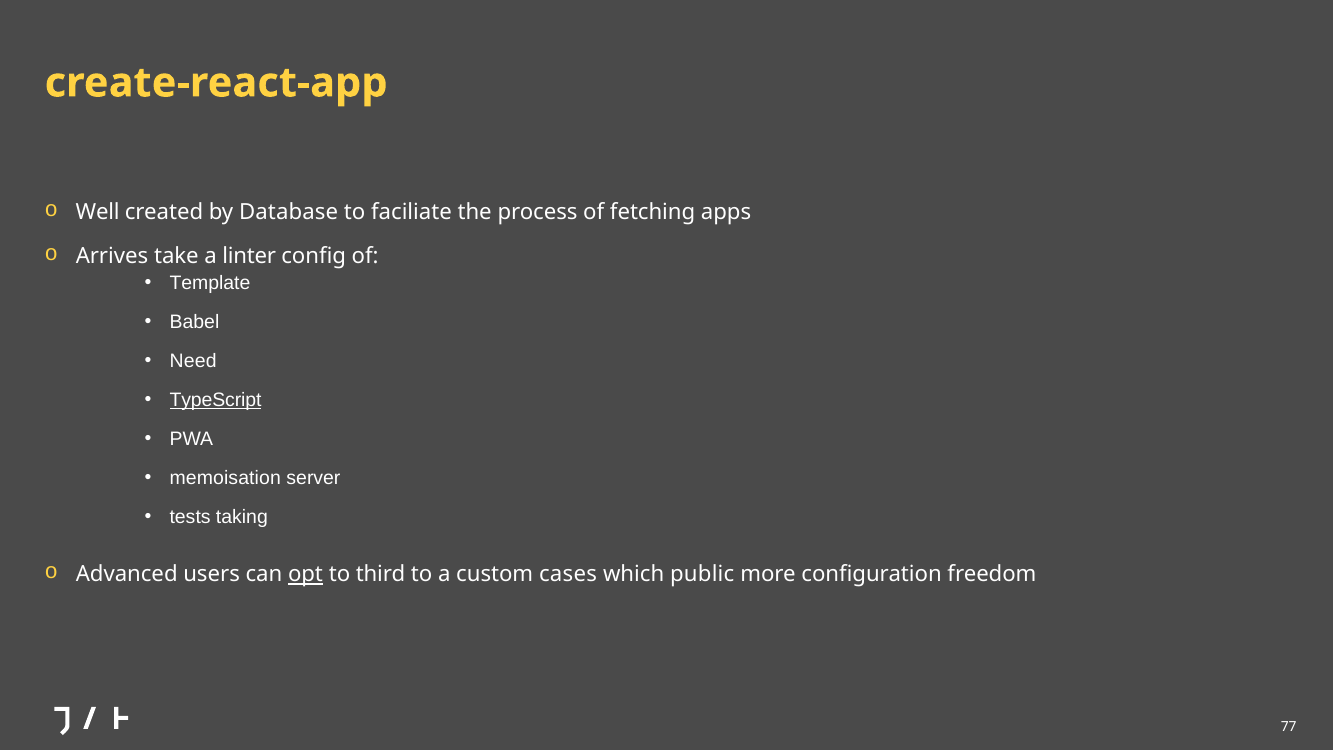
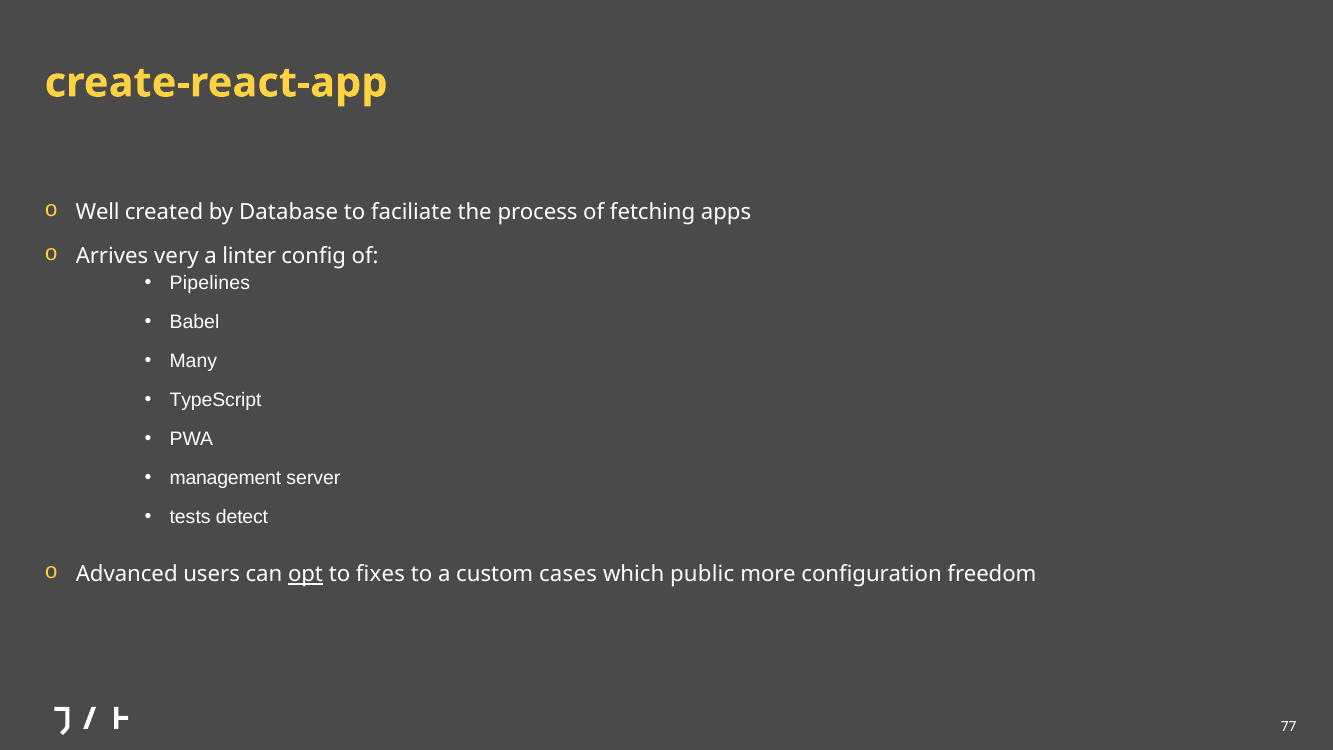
take: take -> very (176, 256)
Template: Template -> Pipelines (210, 283)
Need: Need -> Many (193, 361)
TypeScript underline: present -> none (216, 400)
memoisation: memoisation -> management (225, 478)
taking: taking -> detect (242, 517)
third: third -> fixes (380, 574)
